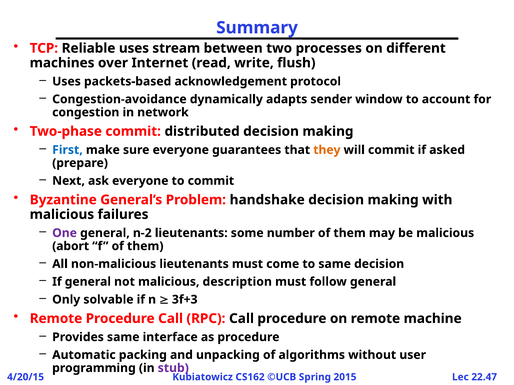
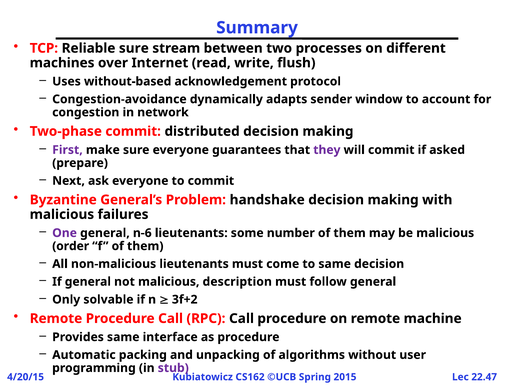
Reliable uses: uses -> sure (134, 48)
packets-based: packets-based -> without-based (128, 82)
First colour: blue -> purple (67, 150)
they colour: orange -> purple (327, 150)
n-2: n-2 -> n-6 (142, 233)
abort: abort -> order (71, 246)
3f+3: 3f+3 -> 3f+2 (185, 300)
